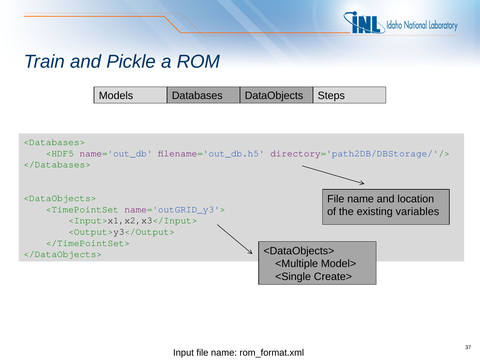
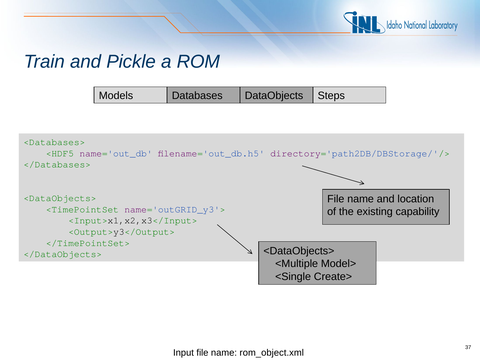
variables: variables -> capability (418, 212)
rom_format.xml: rom_format.xml -> rom_object.xml (272, 353)
